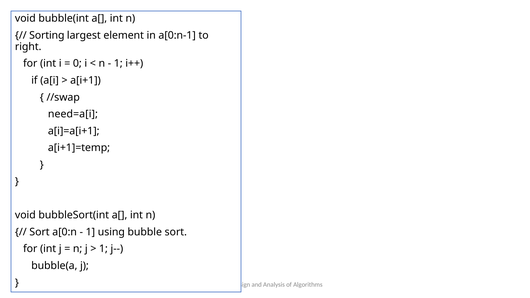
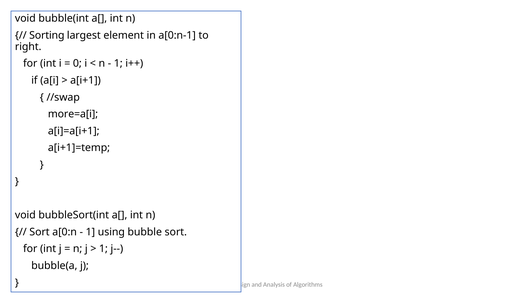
need=a[i: need=a[i -> more=a[i (73, 114)
